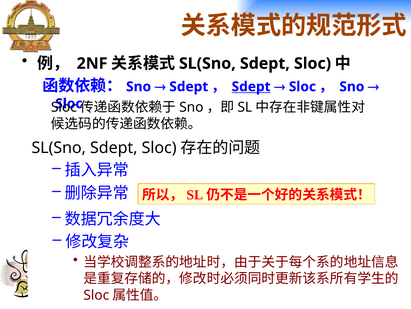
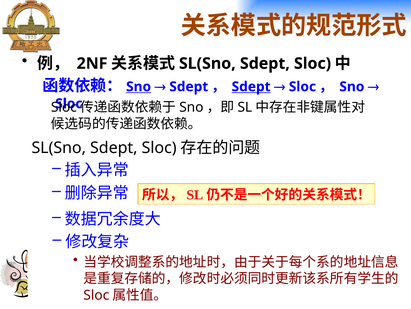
Sno underline: none -> present (139, 86)
